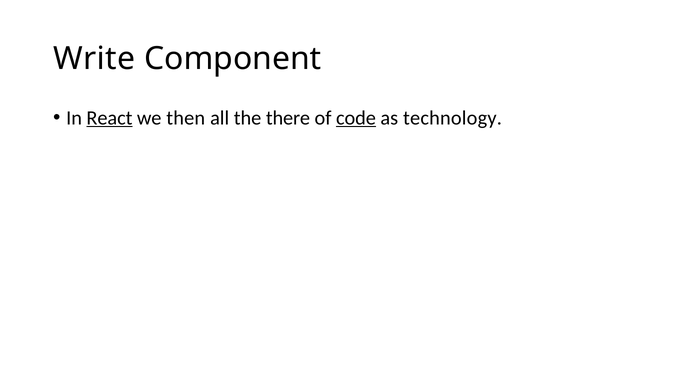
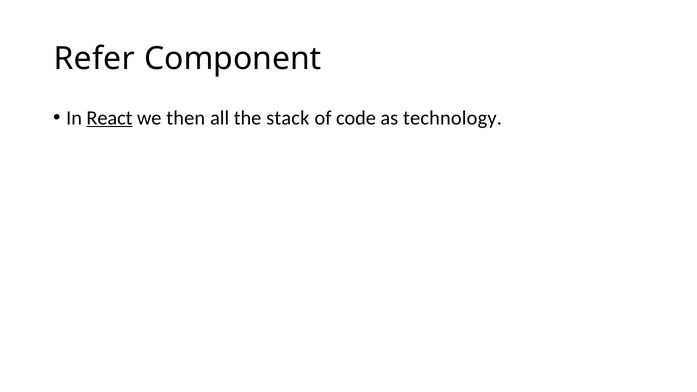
Write: Write -> Refer (94, 59)
there: there -> stack (288, 118)
code underline: present -> none (356, 118)
